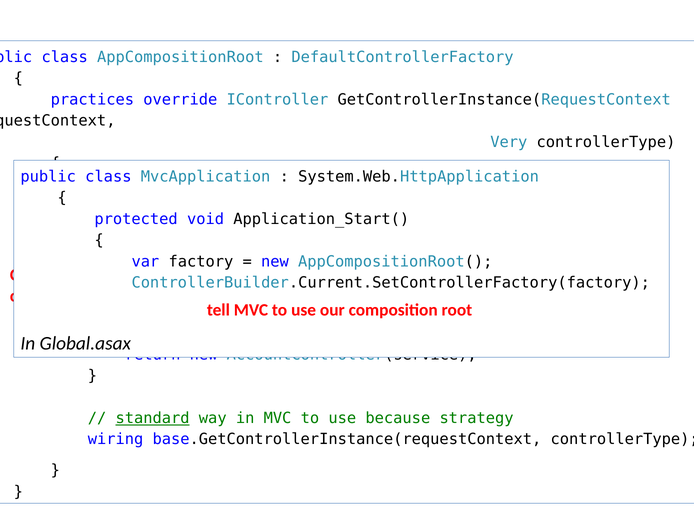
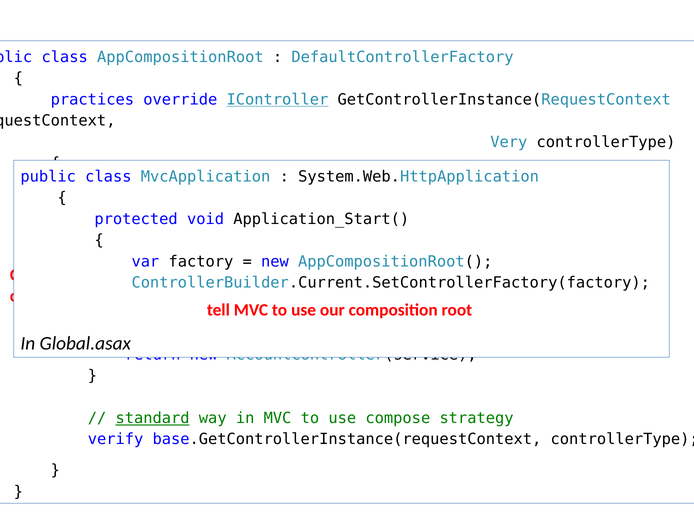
IController underline: none -> present (277, 100)
use because: because -> compose (398, 419)
wiring: wiring -> verify (116, 440)
